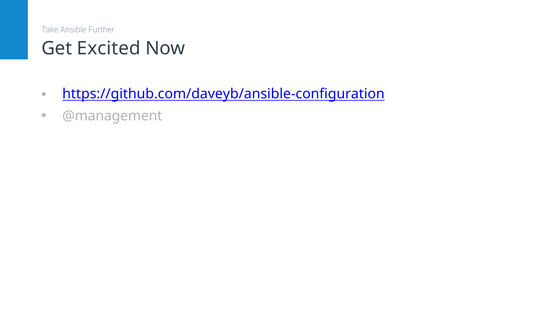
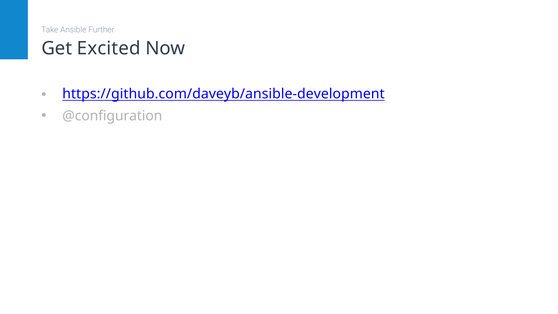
https://github.com/daveyb/ansible-configuration: https://github.com/daveyb/ansible-configuration -> https://github.com/daveyb/ansible-development (223, 94)
@management: @management -> @configuration (112, 116)
